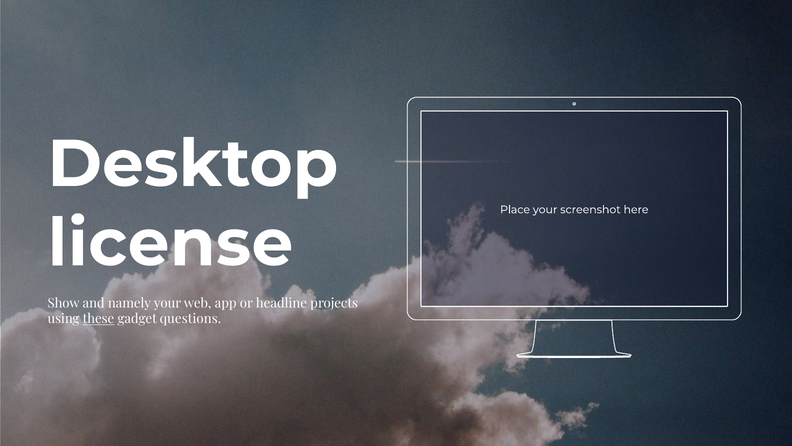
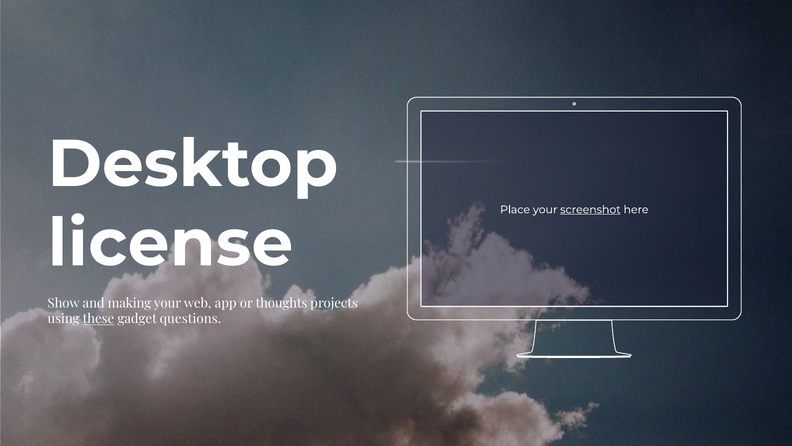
screenshot underline: none -> present (590, 209)
namely: namely -> making (129, 303)
headline: headline -> thoughts (282, 303)
